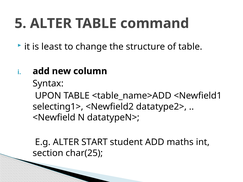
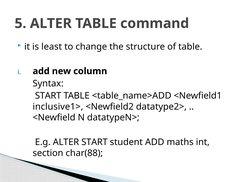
UPON: UPON -> START (48, 96)
selecting1>: selecting1> -> inclusive1> (58, 107)
char(25: char(25 -> char(88 (84, 153)
